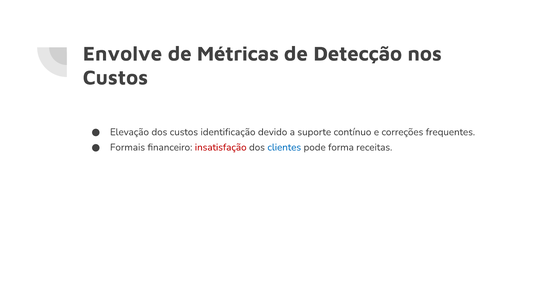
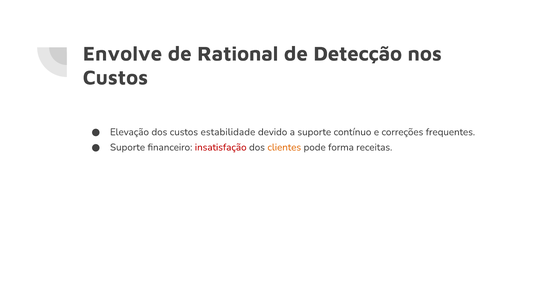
Métricas: Métricas -> Rational (238, 54)
identificação: identificação -> estabilidade (228, 132)
Formais: Formais -> Suporte (128, 147)
clientes colour: blue -> orange (284, 147)
